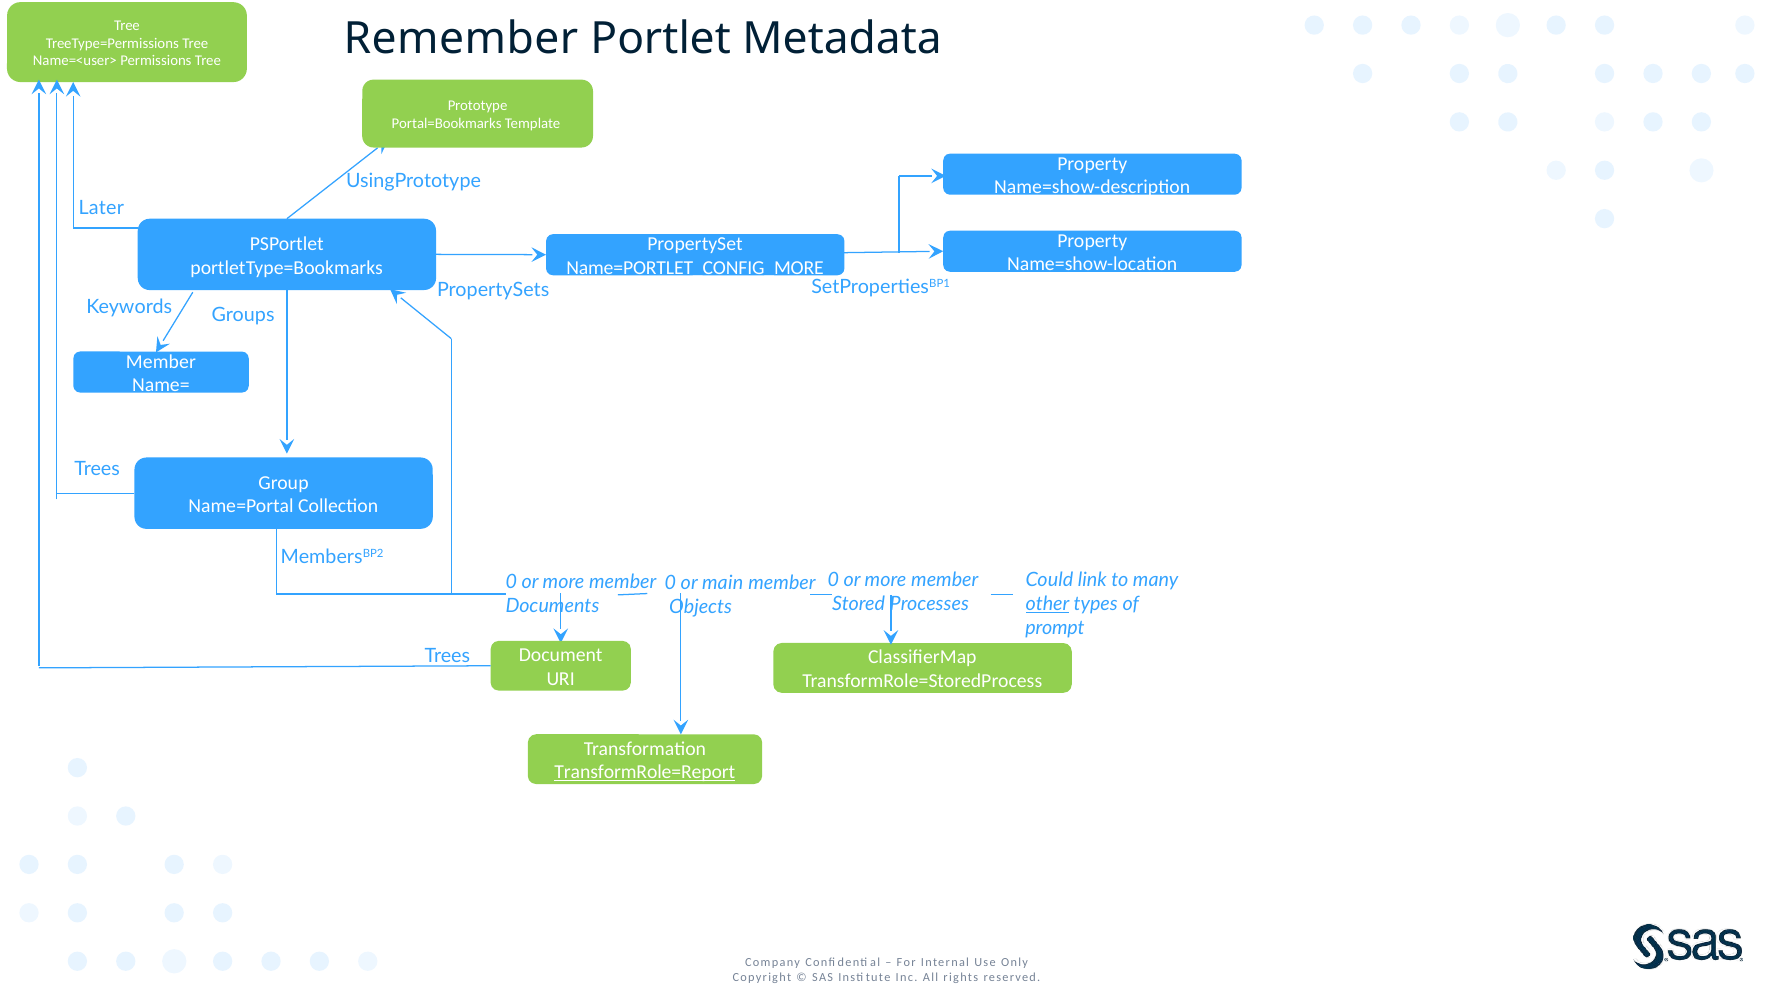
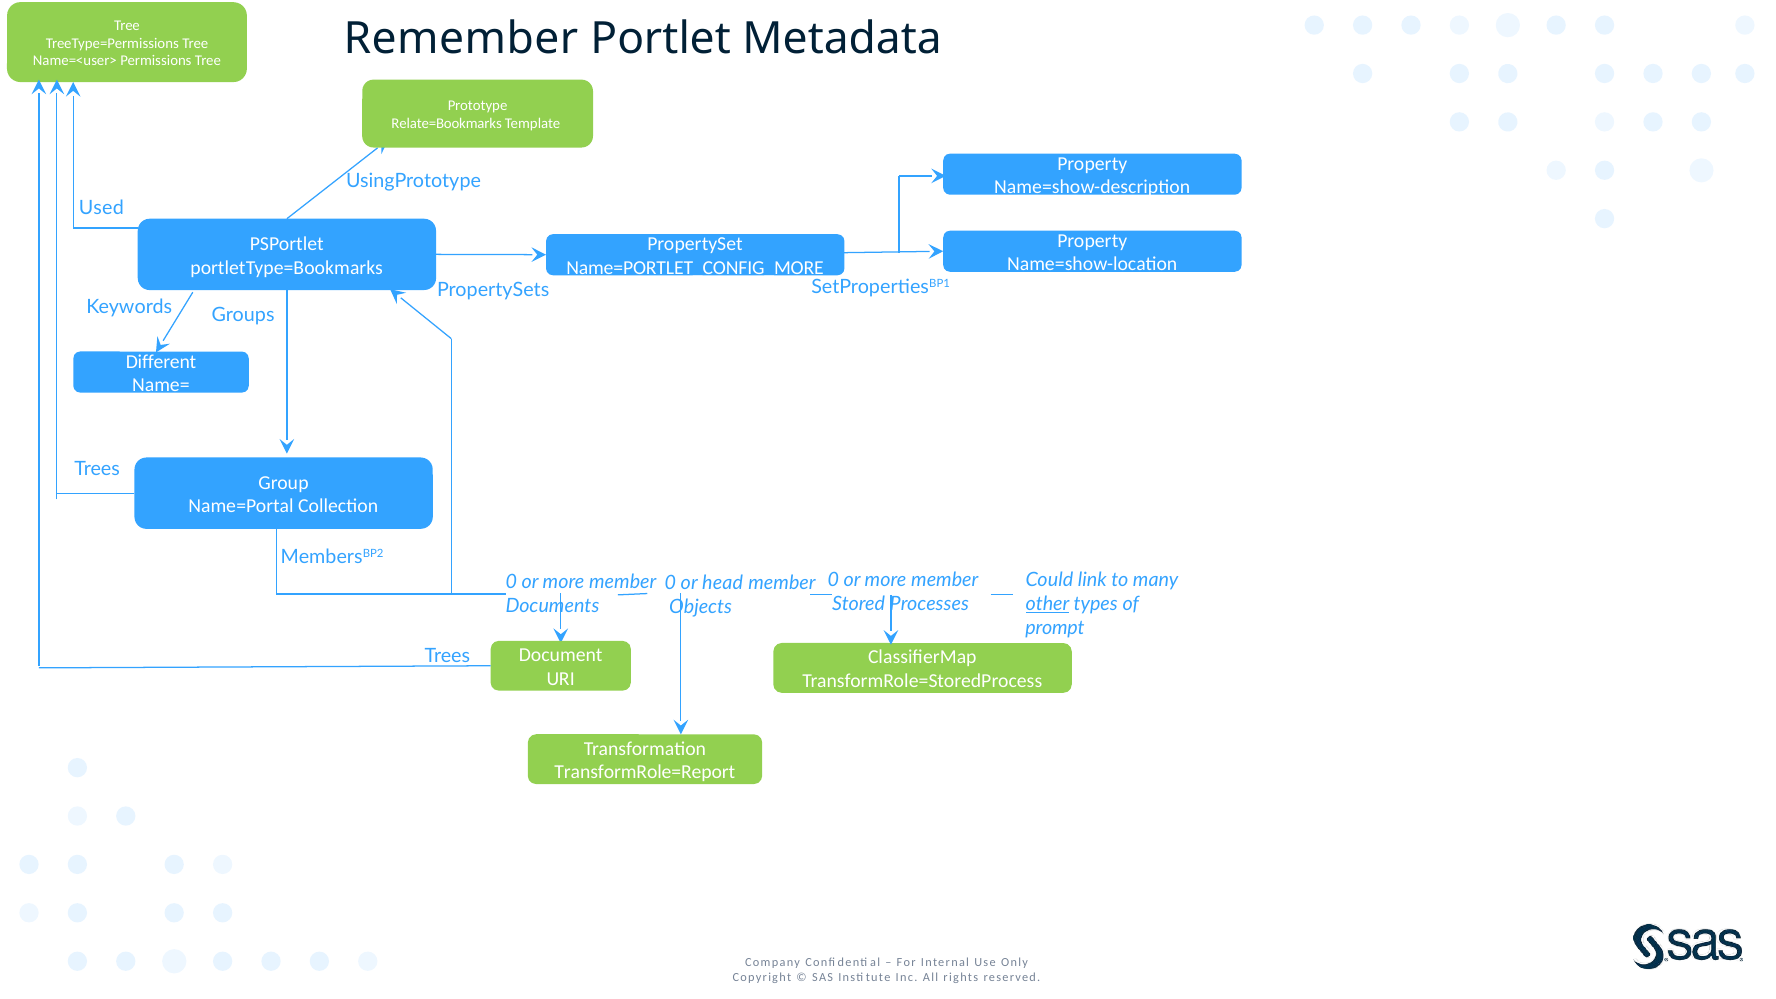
Portal=Bookmarks: Portal=Bookmarks -> Relate=Bookmarks (447, 123)
Later: Later -> Used (101, 208)
Member: Member -> Different (161, 362)
main: main -> head (723, 583)
TransformRole=Report underline: present -> none (645, 772)
